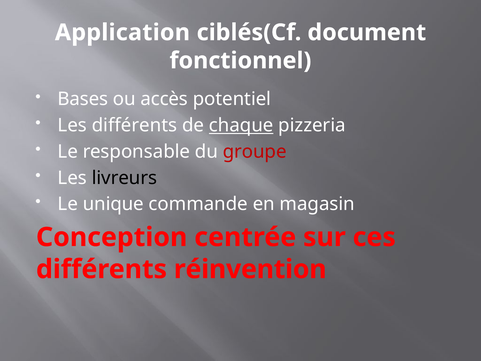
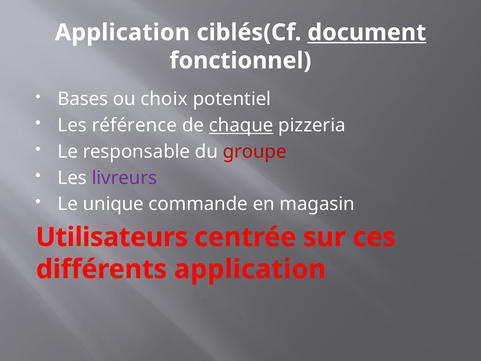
document underline: none -> present (367, 32)
accès: accès -> choix (164, 99)
Les différents: différents -> référence (134, 125)
livreurs colour: black -> purple (124, 178)
Conception: Conception -> Utilisateurs (112, 237)
différents réinvention: réinvention -> application (250, 269)
